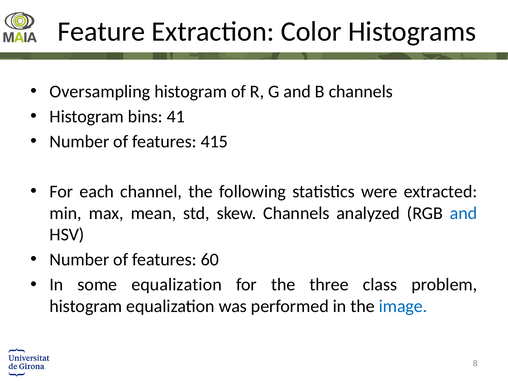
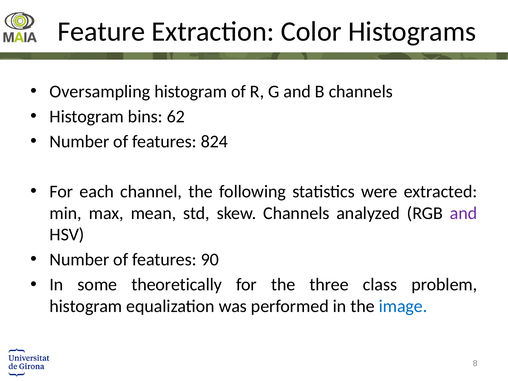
41: 41 -> 62 (176, 117)
415: 415 -> 824 (214, 142)
and colour: blue -> purple (464, 213)
60: 60 -> 90 (210, 260)
some equalization: equalization -> theoretically (177, 285)
